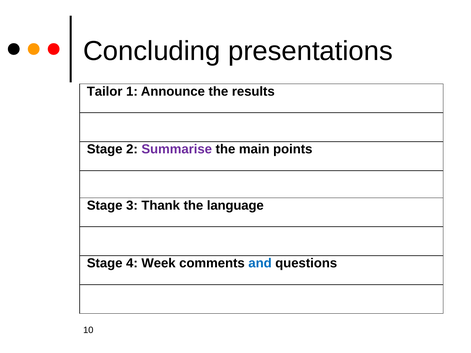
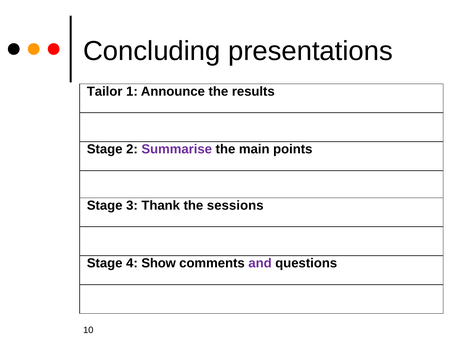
language: language -> sessions (235, 205)
Week: Week -> Show (159, 263)
and colour: blue -> purple (260, 263)
